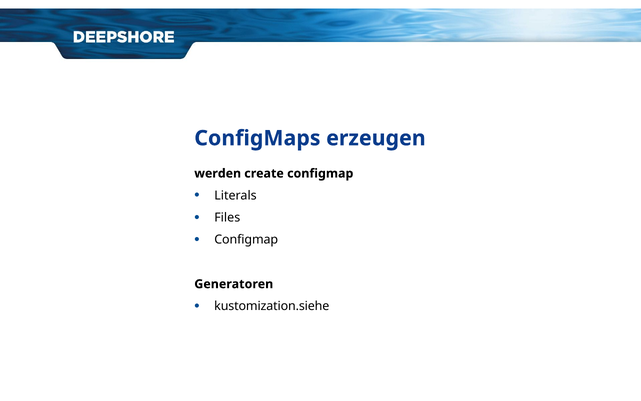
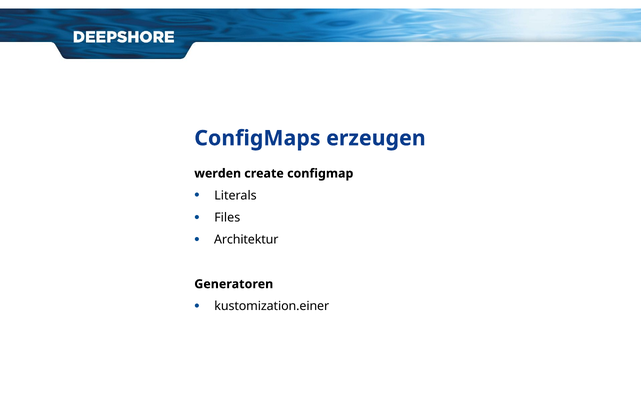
Configmap: Configmap -> Architektur (246, 240)
kustomization.siehe: kustomization.siehe -> kustomization.einer (272, 306)
